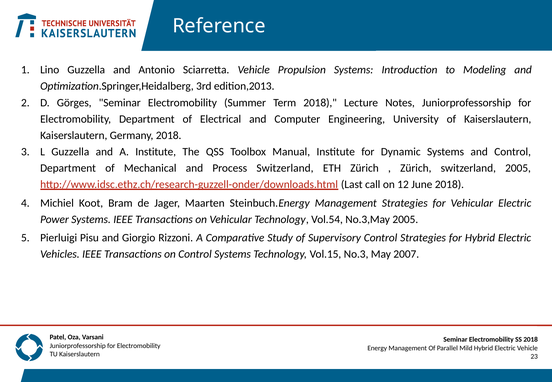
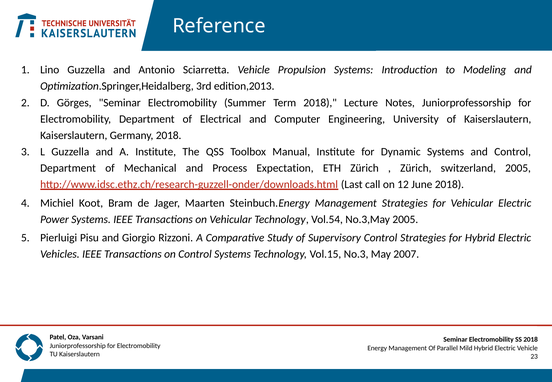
Process Switzerland: Switzerland -> Expectation (285, 168)
